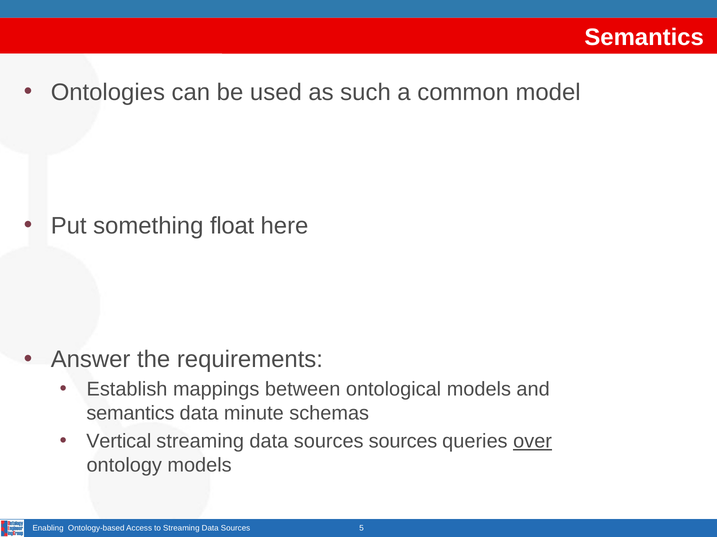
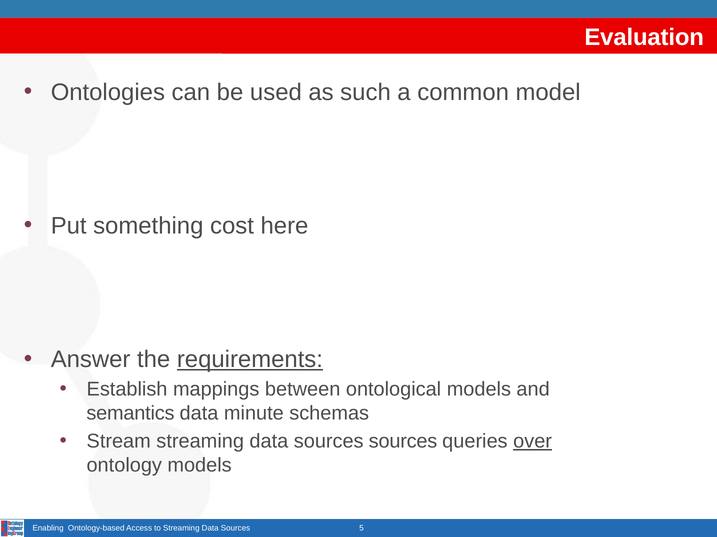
Semantics: Semantics -> Evaluation (644, 38)
float: float -> cost (232, 226)
requirements underline: none -> present (250, 360)
Vertical: Vertical -> Stream (119, 442)
